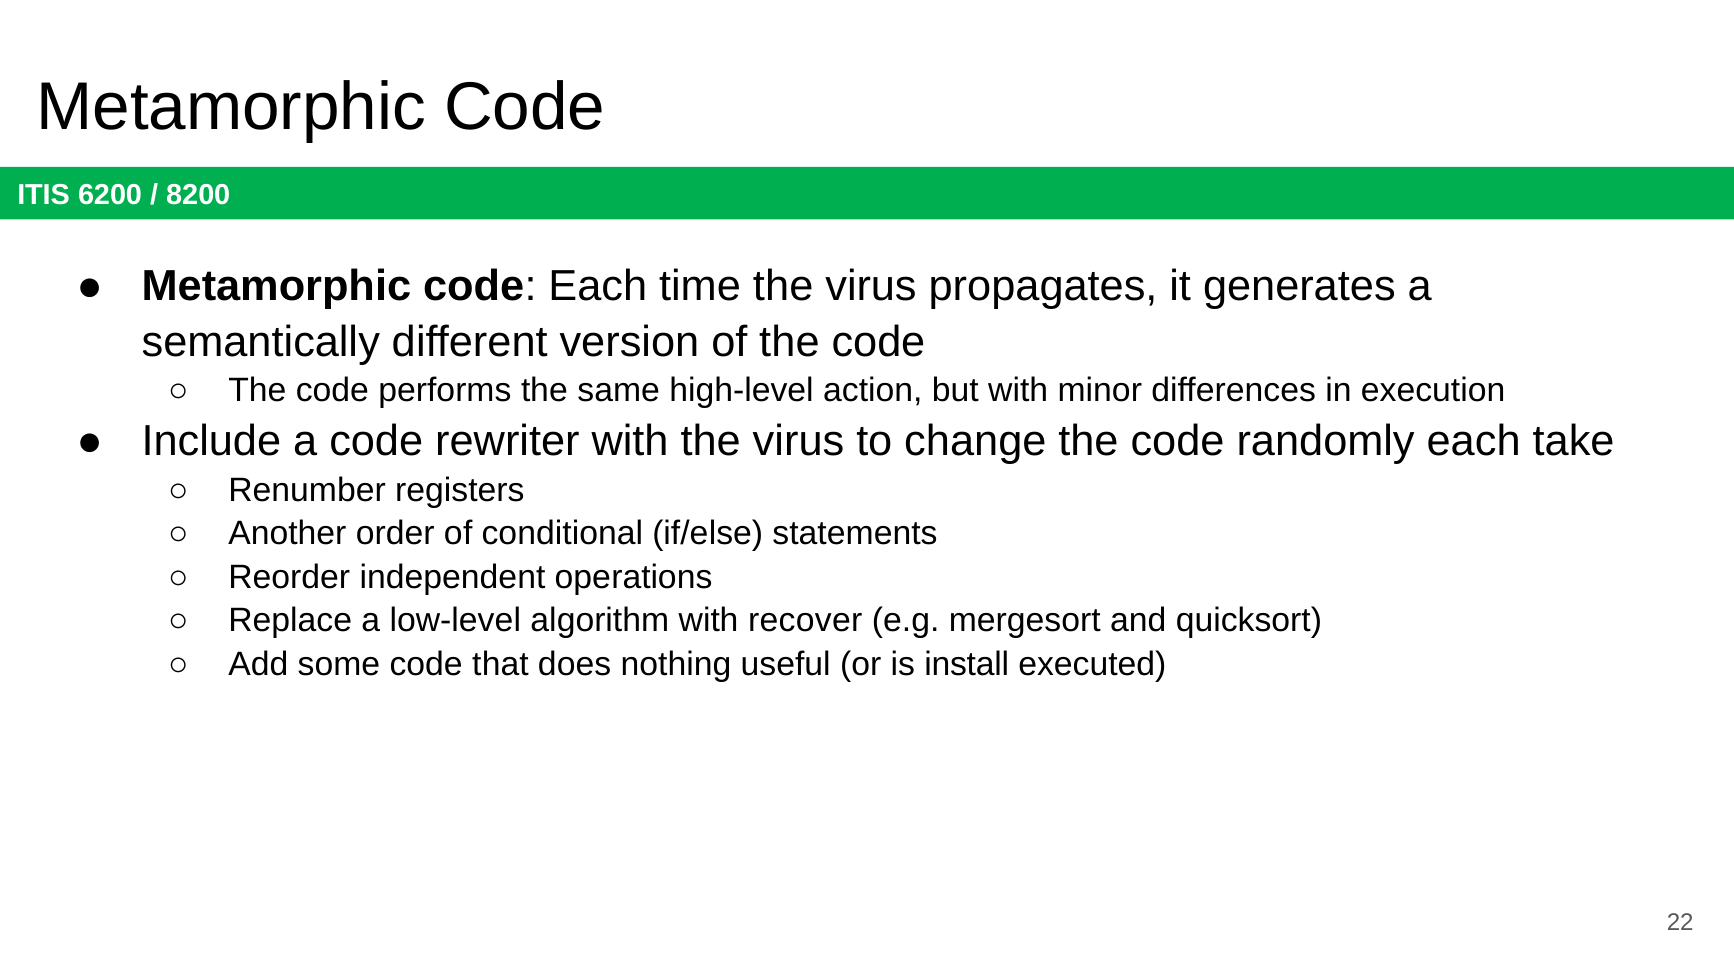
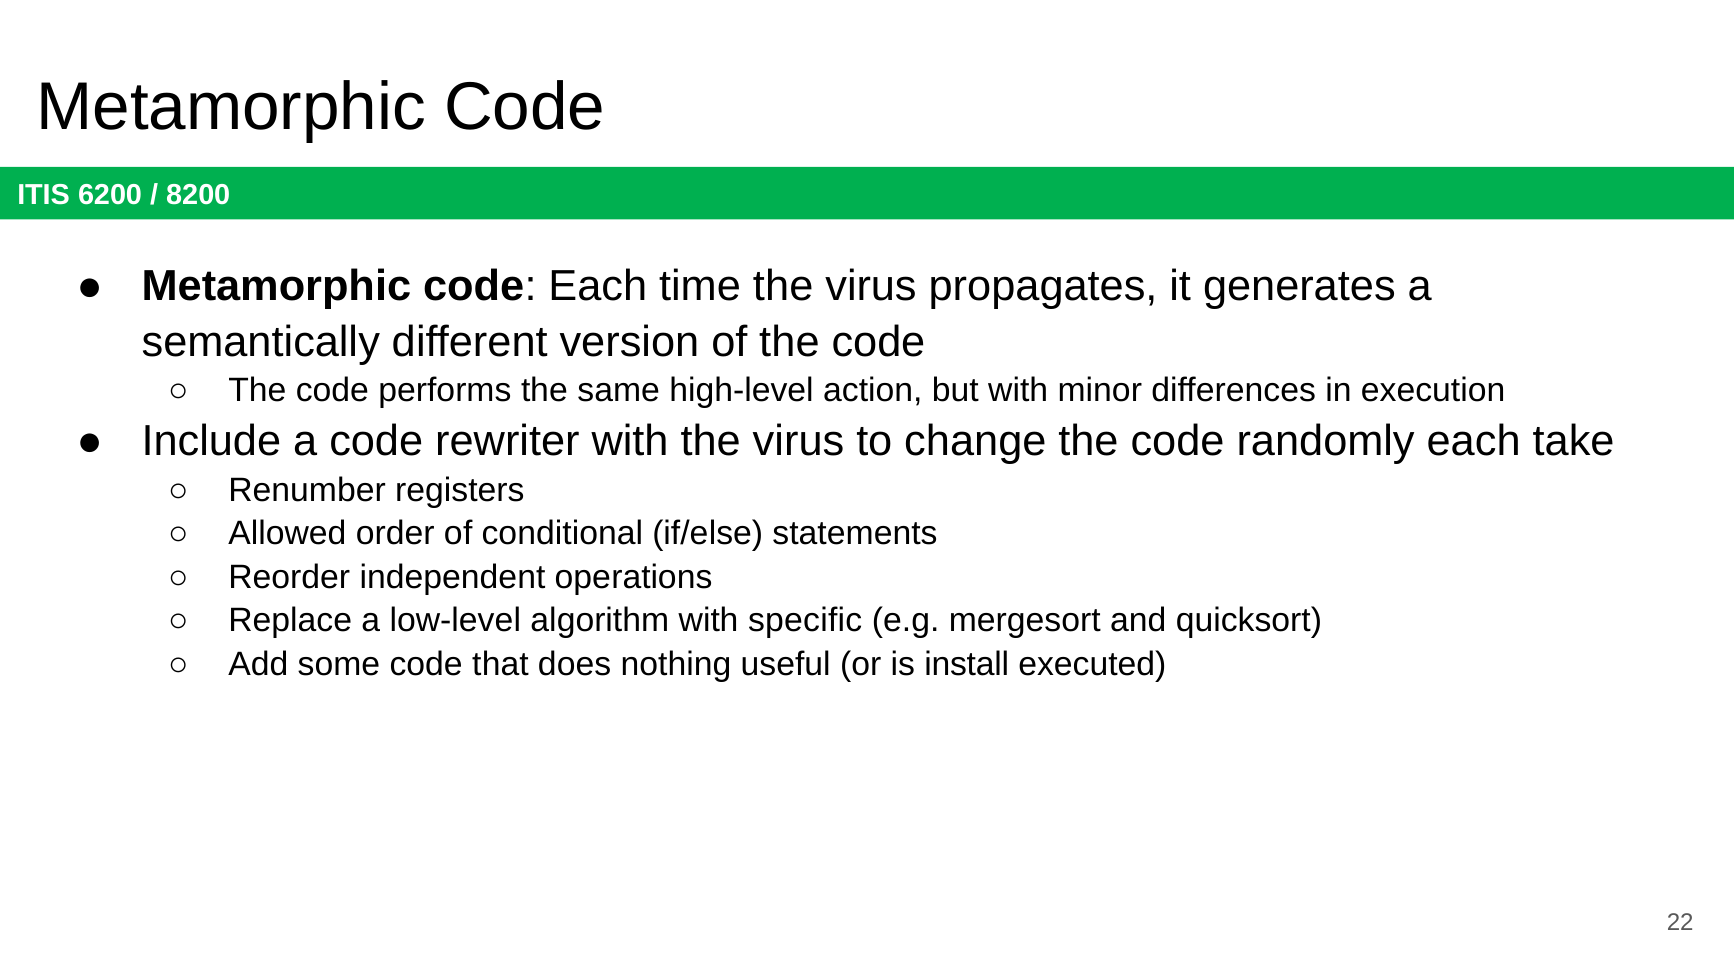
Another: Another -> Allowed (287, 533)
recover: recover -> specific (805, 620)
